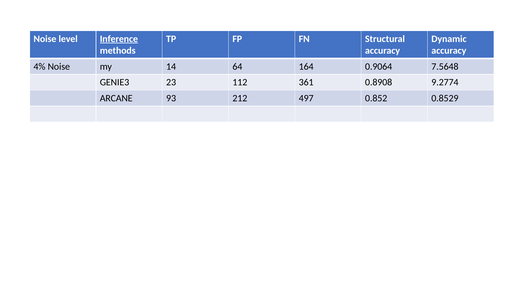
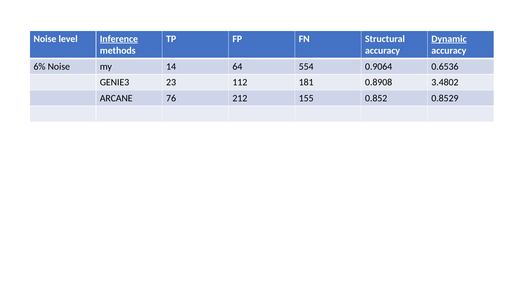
Dynamic underline: none -> present (449, 39)
4%: 4% -> 6% (40, 67)
164: 164 -> 554 (306, 67)
7.5648: 7.5648 -> 0.6536 (445, 67)
361: 361 -> 181 (306, 82)
9.2774: 9.2774 -> 3.4802 (445, 82)
93: 93 -> 76 (171, 98)
497: 497 -> 155 (306, 98)
